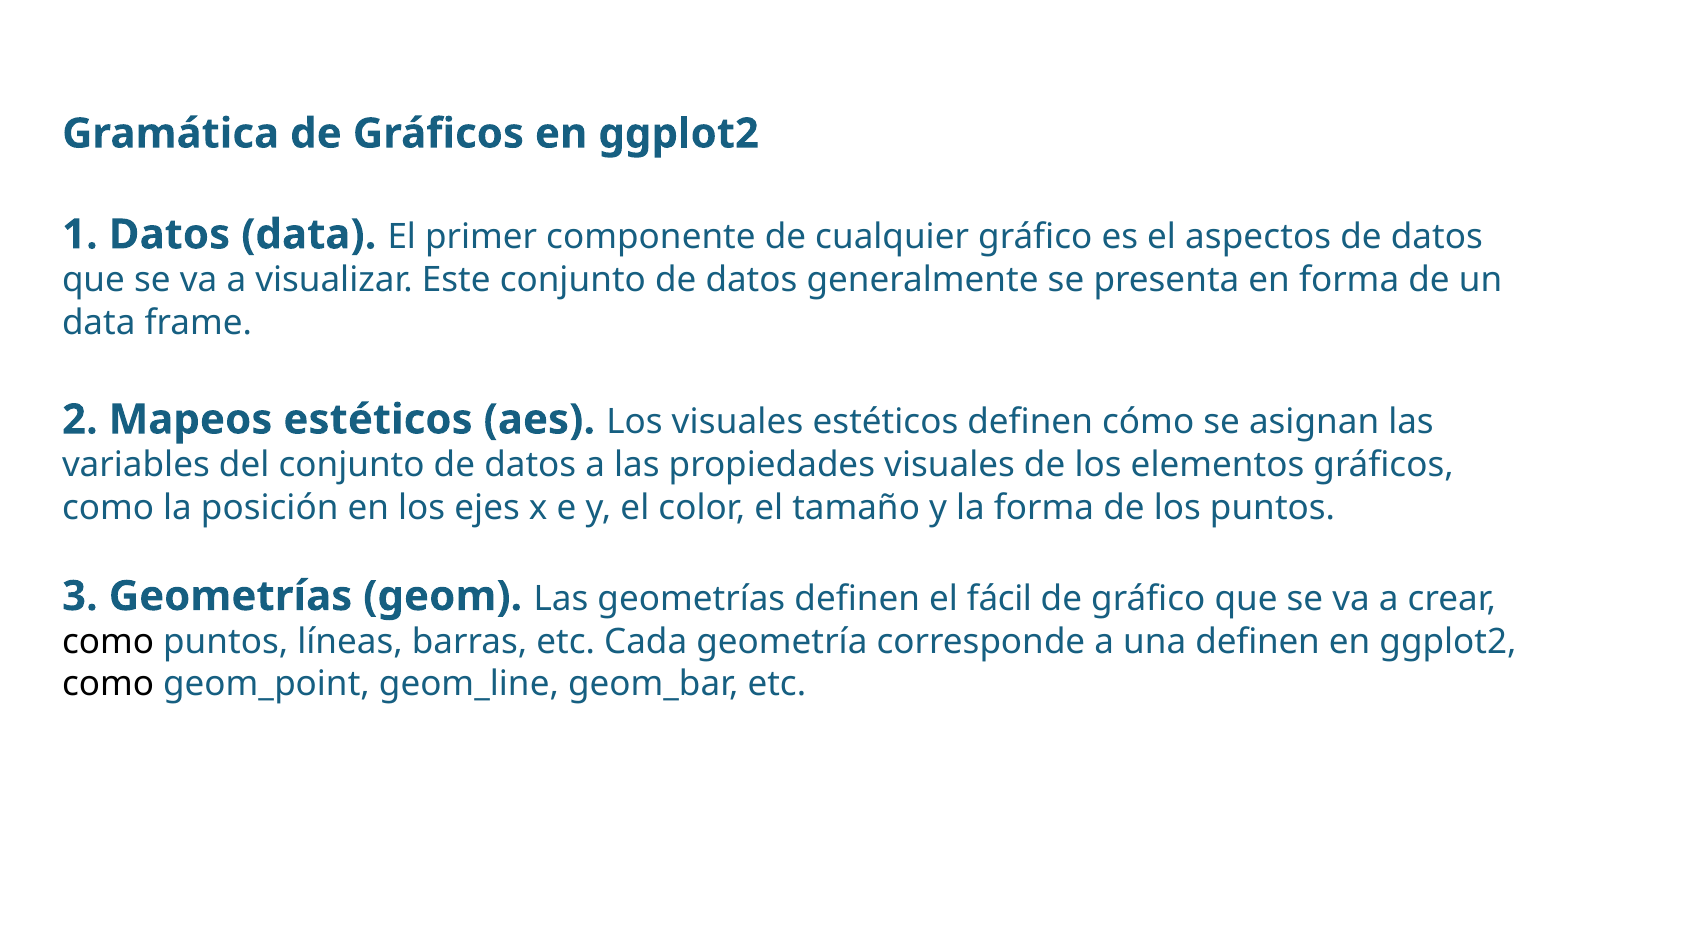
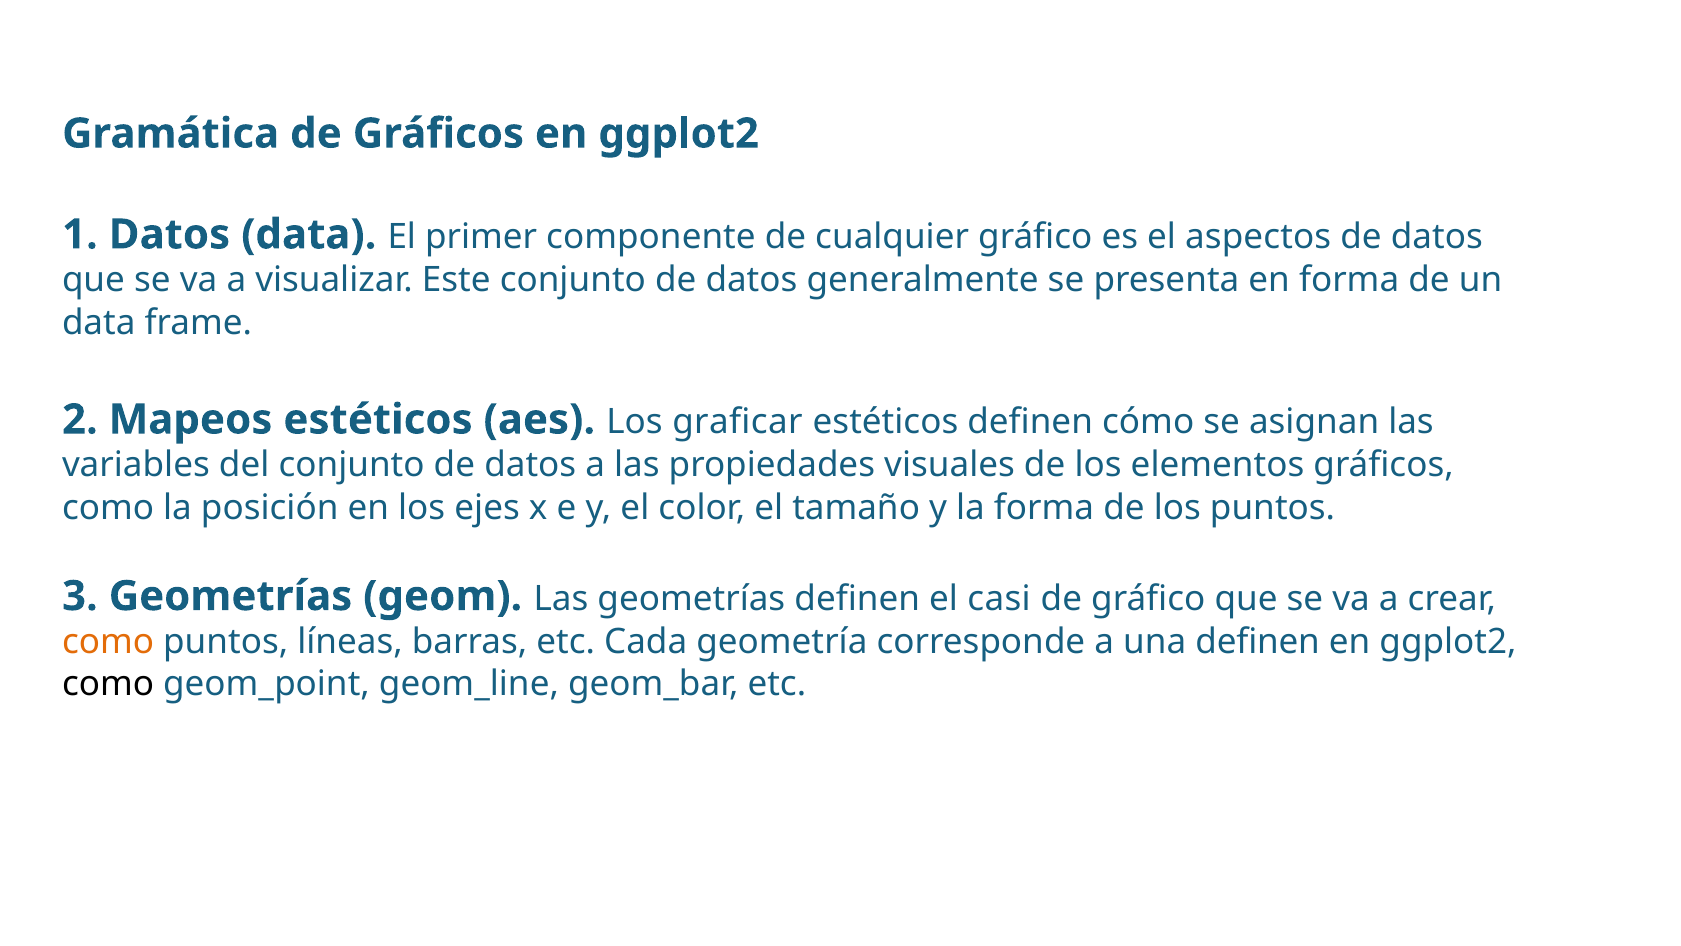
Los visuales: visuales -> graficar (737, 422)
fácil: fácil -> casi (999, 598)
como colour: black -> orange (108, 642)
